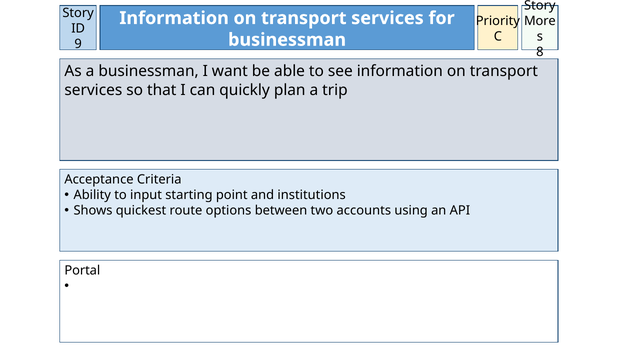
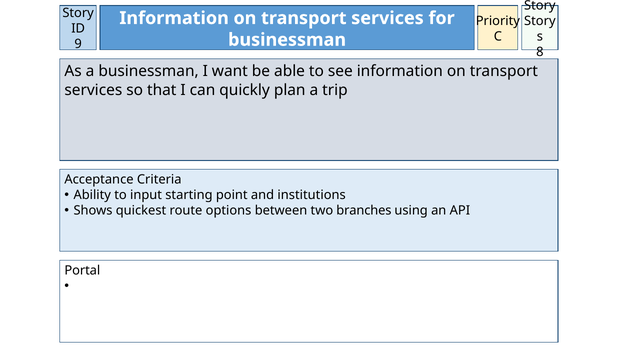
More: More -> Story (540, 21)
accounts: accounts -> branches (364, 210)
